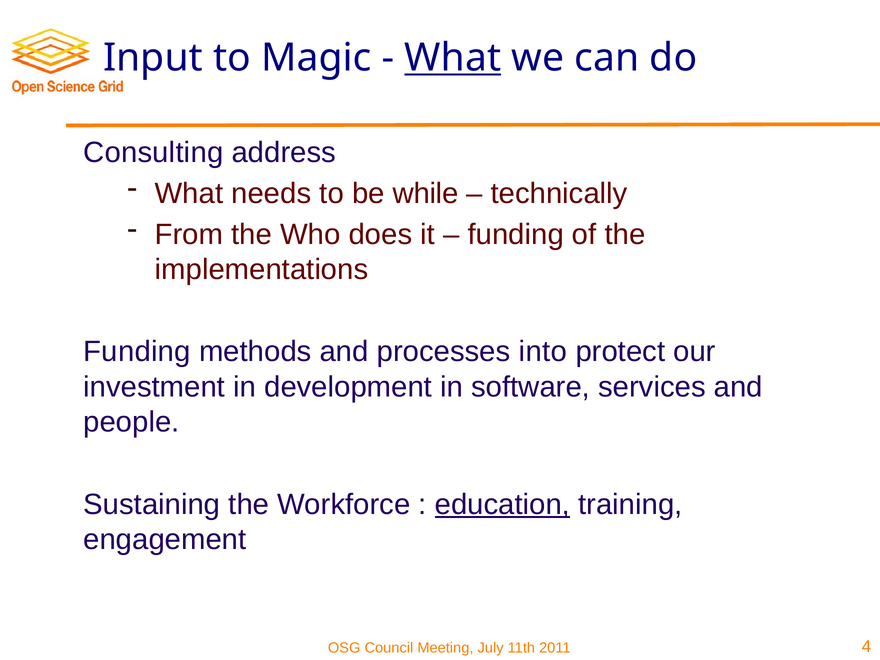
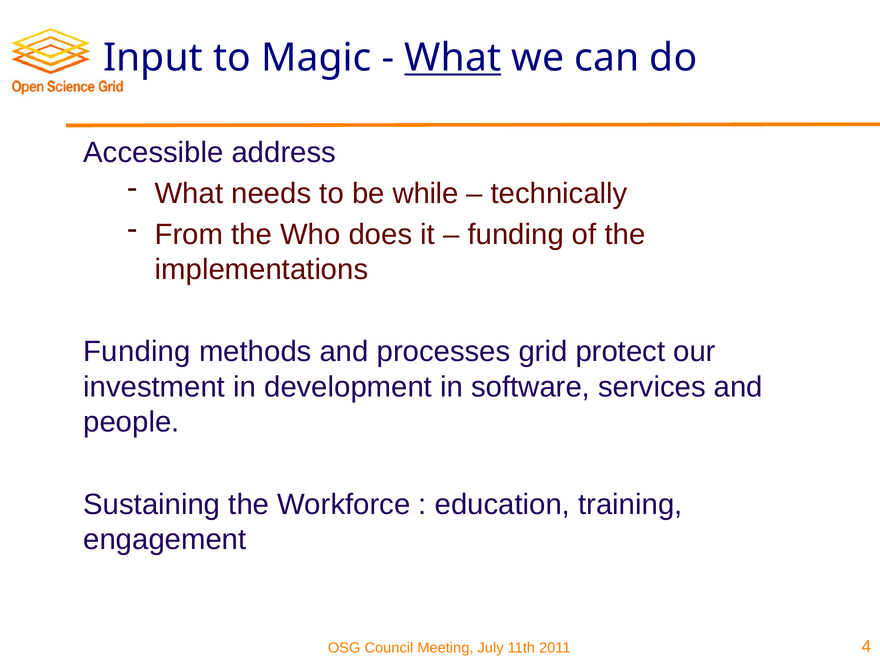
Consulting: Consulting -> Accessible (153, 152)
into: into -> grid (543, 352)
education underline: present -> none (502, 504)
